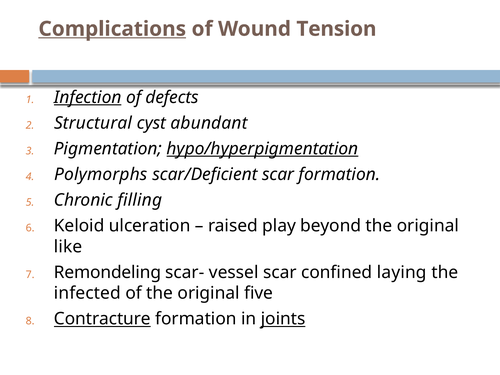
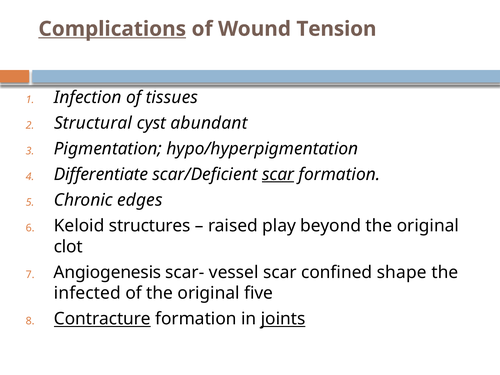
Infection underline: present -> none (88, 97)
defects: defects -> tissues (172, 97)
hypo/hyperpigmentation underline: present -> none (262, 149)
Polymorphs: Polymorphs -> Differentiate (101, 174)
scar underline: none -> present (278, 174)
filling: filling -> edges (140, 200)
ulceration: ulceration -> structures (150, 226)
like: like -> clot (68, 247)
Remondeling: Remondeling -> Angiogenesis (107, 272)
laying: laying -> shape (402, 272)
